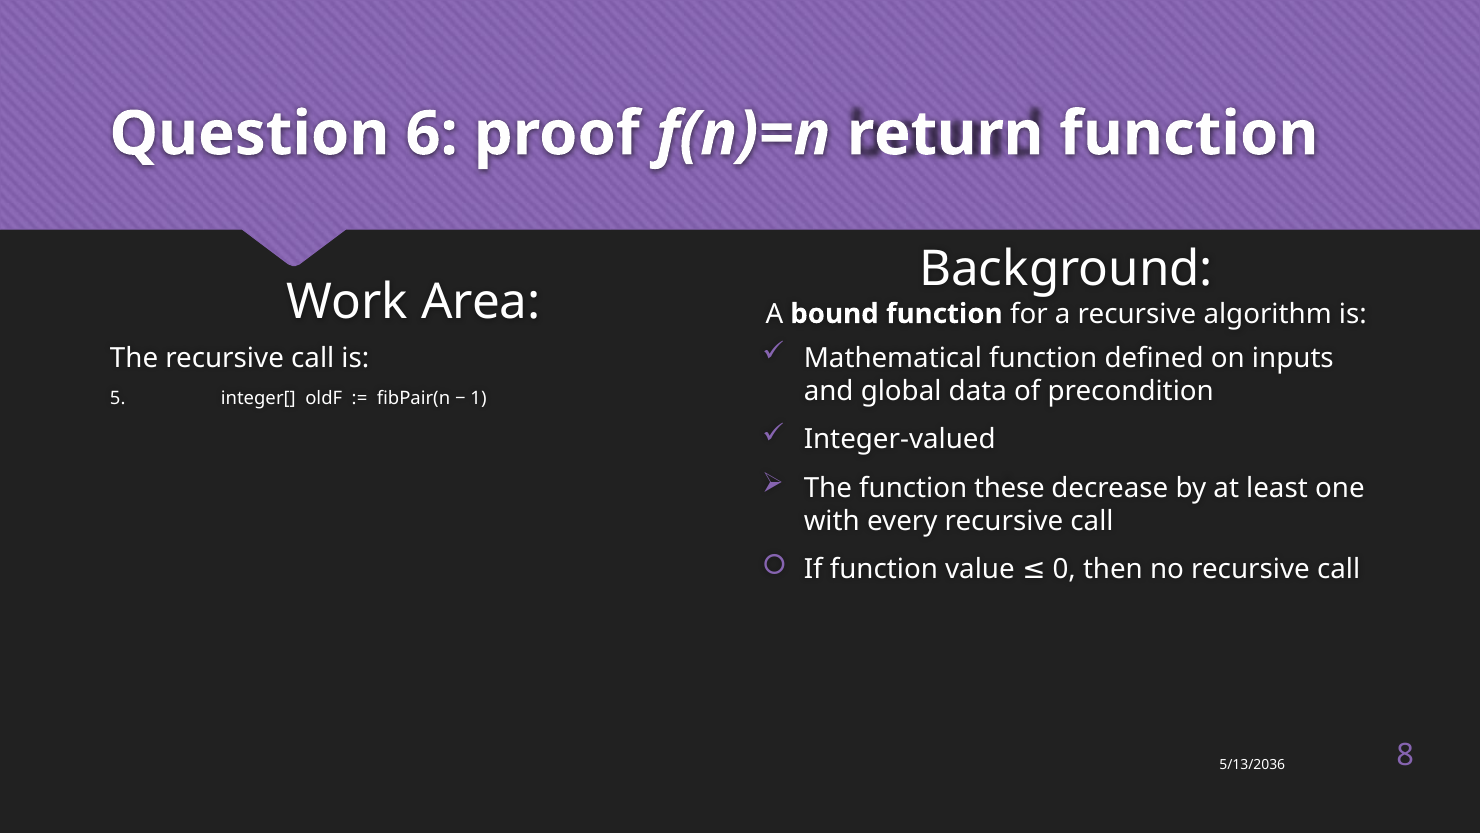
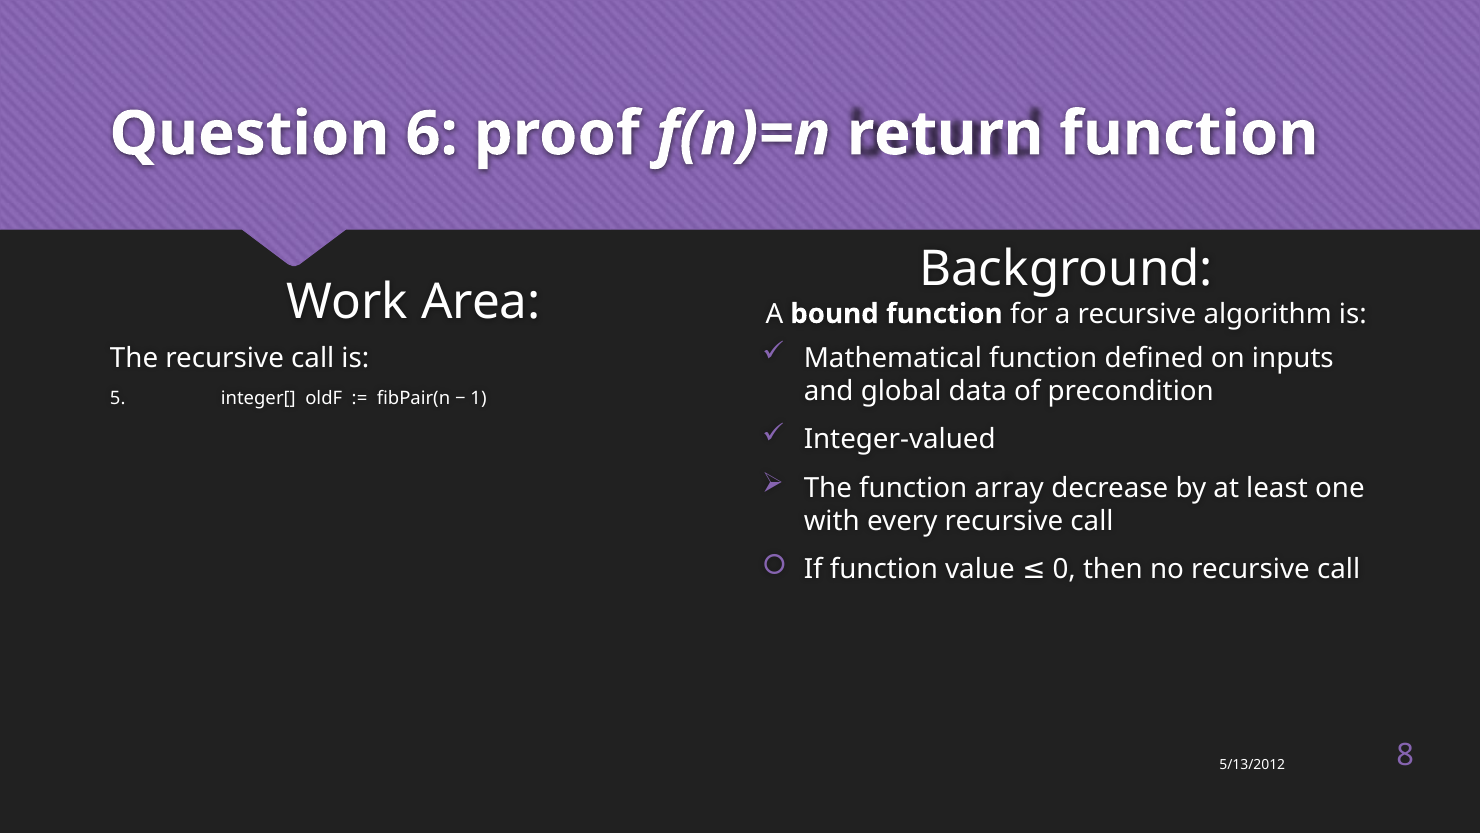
these: these -> array (1009, 488)
5/13/2036: 5/13/2036 -> 5/13/2012 (1252, 765)
